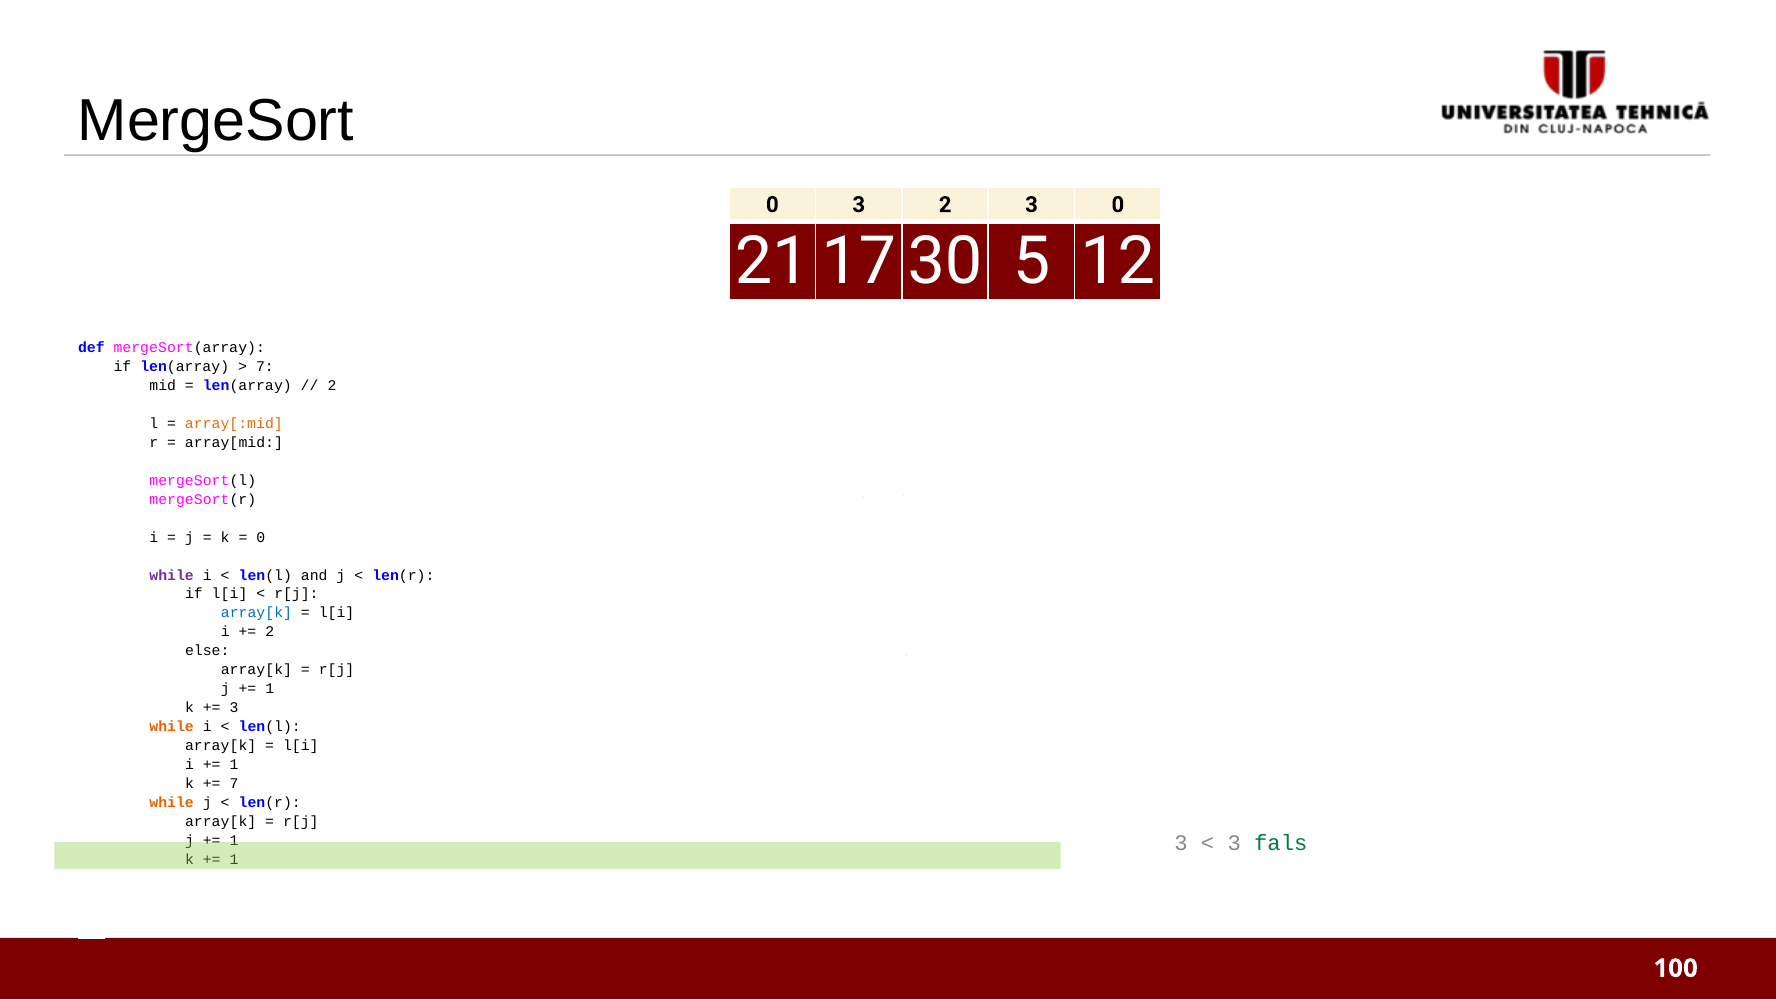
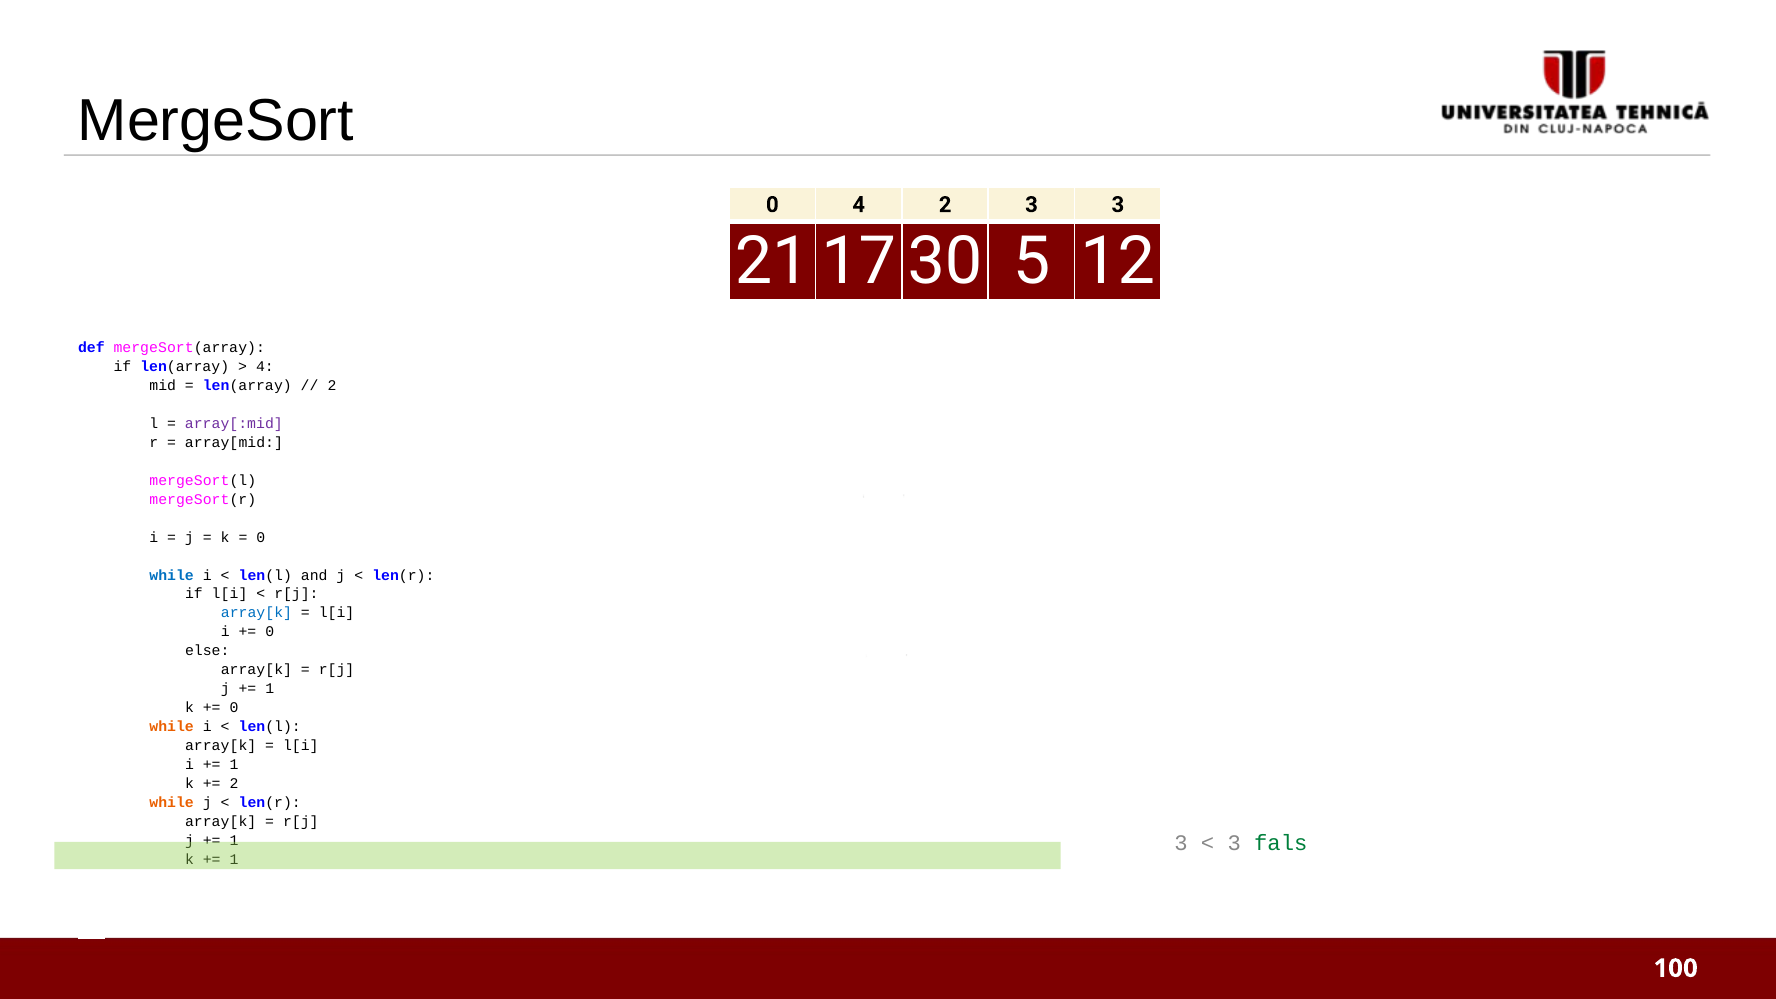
0 3: 3 -> 4 (859, 205)
3 0: 0 -> 3 (1118, 205)
7: 7 -> 4 (265, 367)
array[:mid colour: orange -> purple (234, 424)
while colour: purple -> blue (172, 575)
2: 2 -> 0 (270, 632)
3: 3 -> 0 (234, 708)
7: 7 -> 2 (234, 783)
